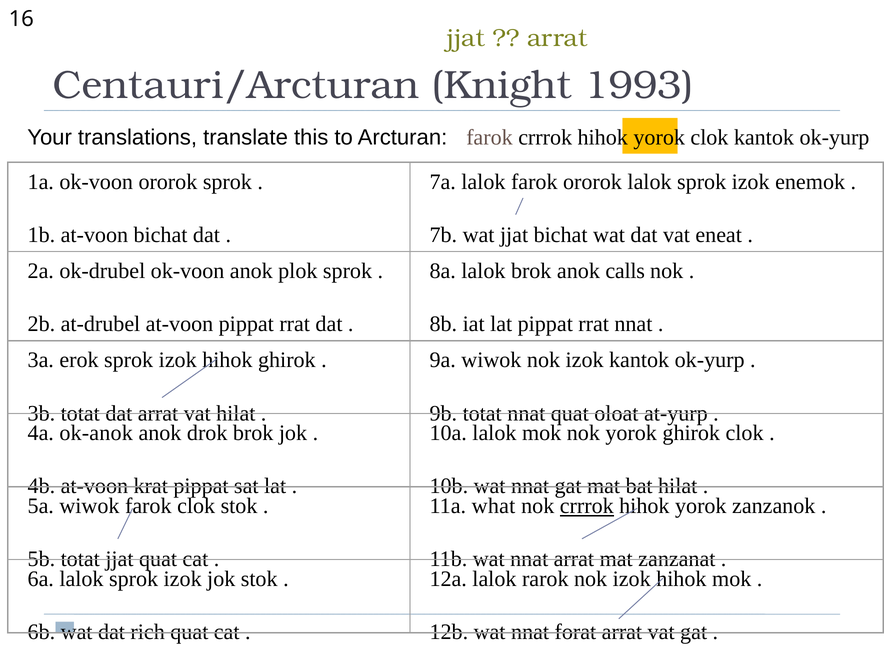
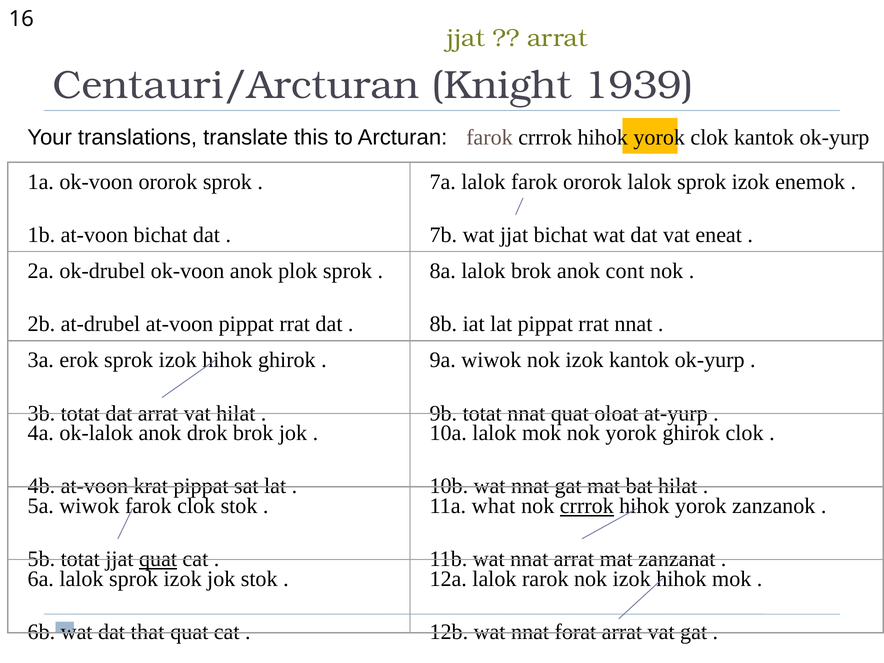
1993: 1993 -> 1939 (639, 85)
calls: calls -> cont (625, 271)
ok-anok: ok-anok -> ok-lalok (96, 433)
quat underline: none -> present (158, 559)
rich: rich -> that (148, 632)
